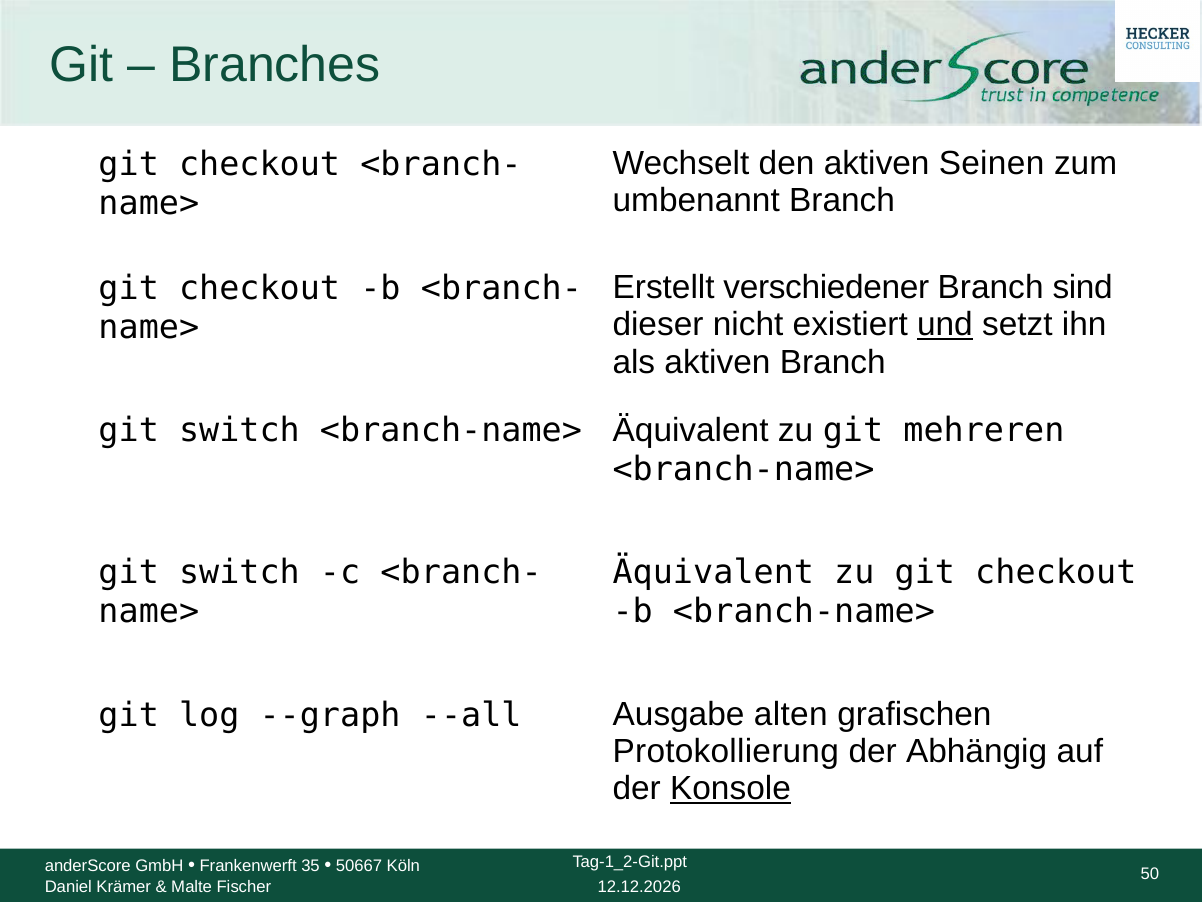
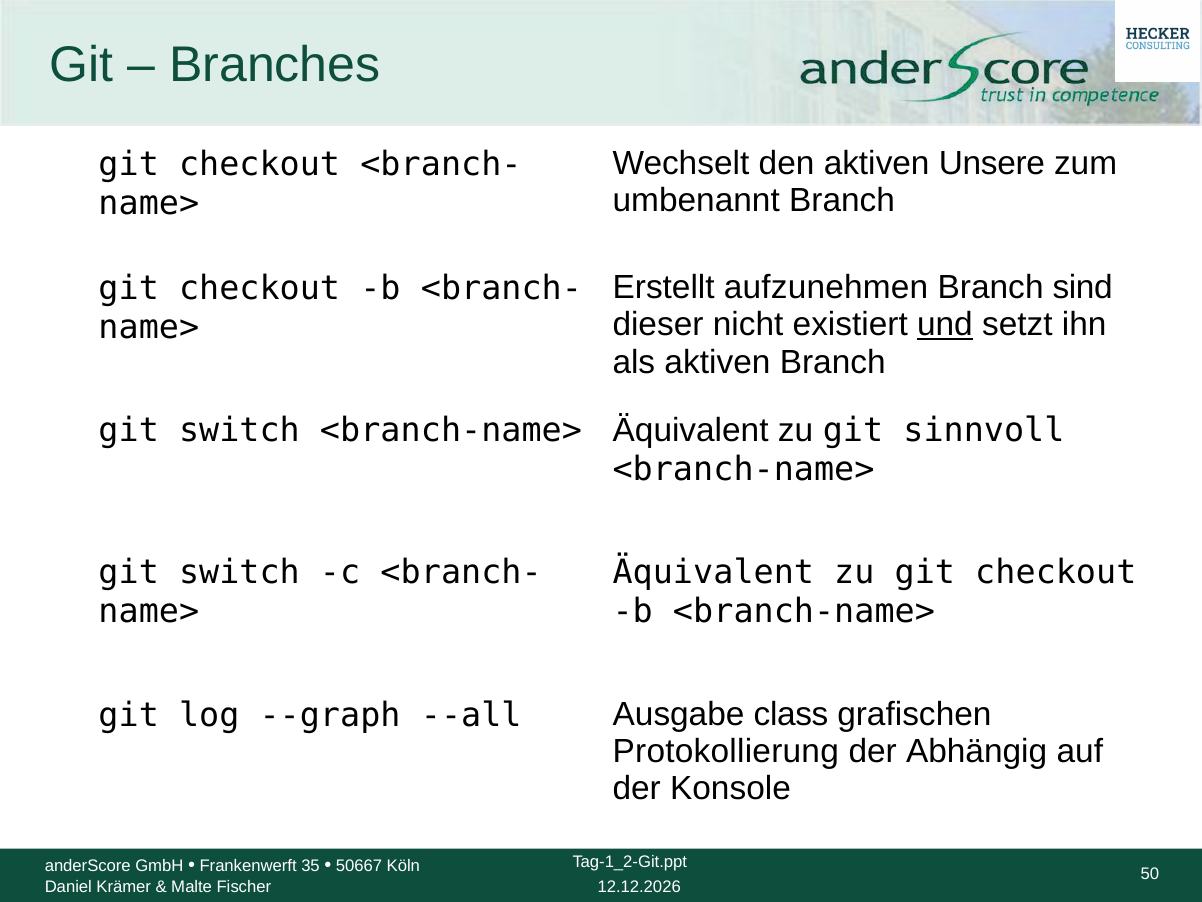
Seinen: Seinen -> Unsere (992, 164)
verschiedener: verschiedener -> aufzunehmen (826, 287)
mehreren: mehreren -> sinnvoll (984, 430)
alten: alten -> class (791, 714)
Konsole underline: present -> none (730, 788)
